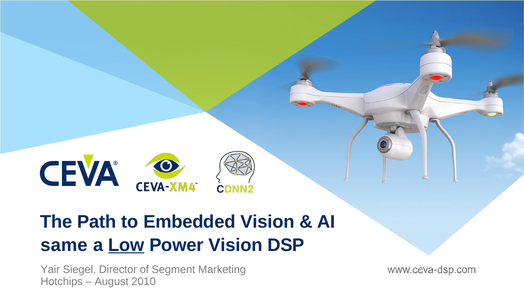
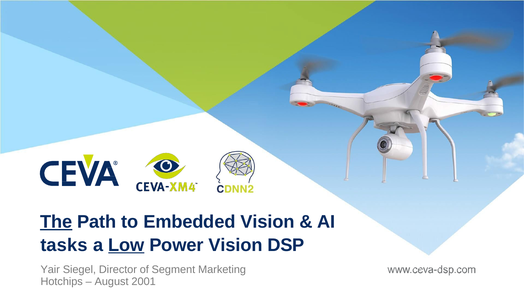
The underline: none -> present (56, 222)
same: same -> tasks (64, 245)
2010: 2010 -> 2001 (144, 281)
